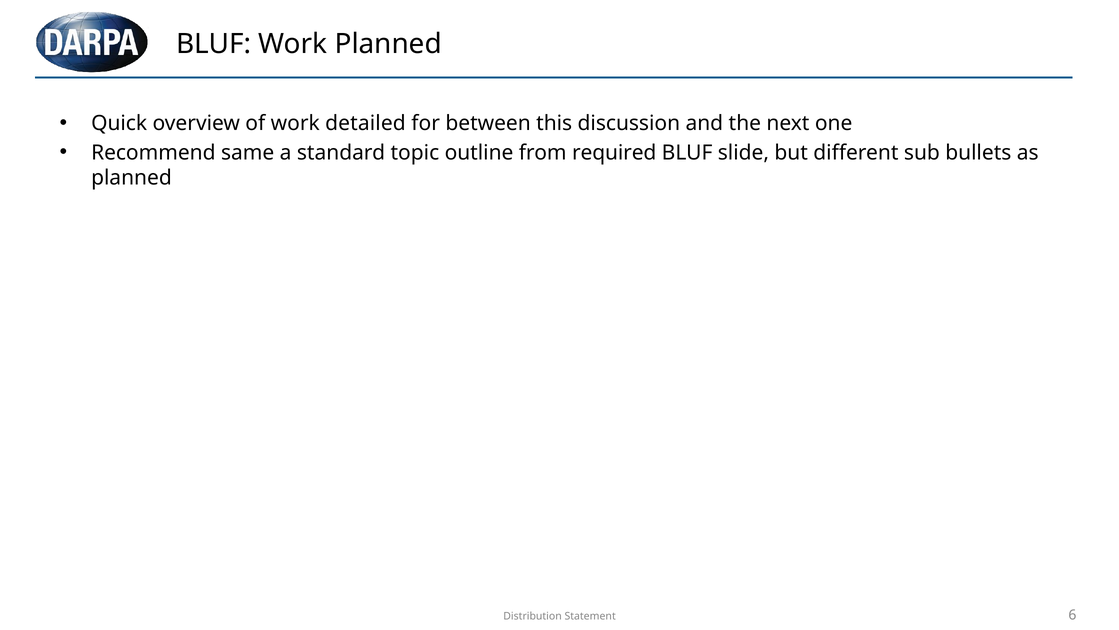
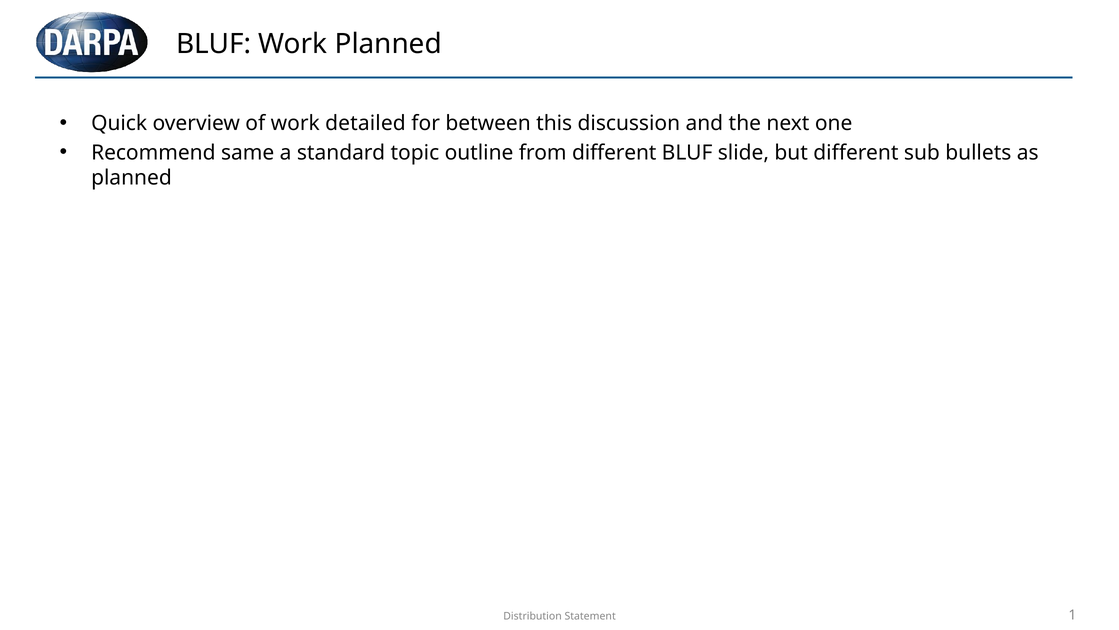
from required: required -> different (614, 153)
6: 6 -> 1 (1072, 615)
